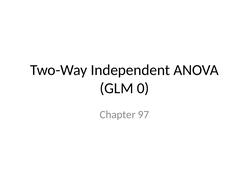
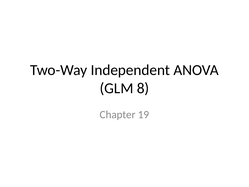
0: 0 -> 8 (143, 88)
97: 97 -> 19 (144, 114)
